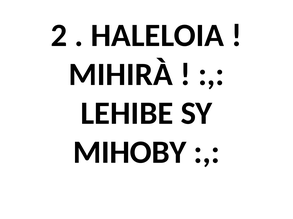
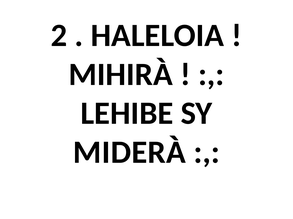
MIHOBY: MIHOBY -> MIDERÀ (129, 153)
